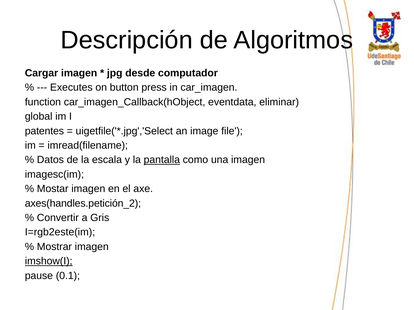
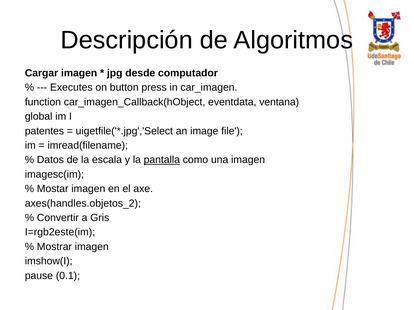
eliminar: eliminar -> ventana (279, 102)
axes(handles.petición_2: axes(handles.petición_2 -> axes(handles.objetos_2 (83, 204)
imshow(I underline: present -> none (49, 262)
